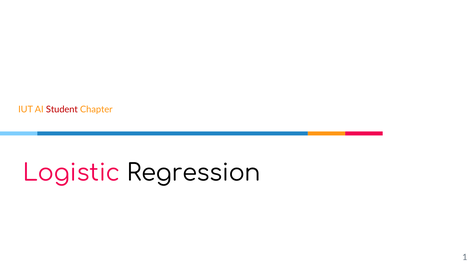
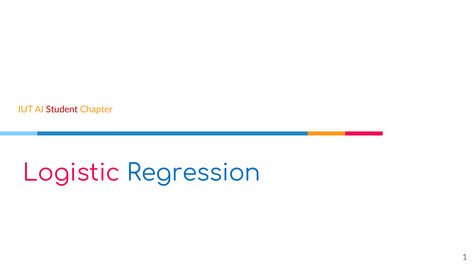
Regression colour: black -> blue (194, 173)
